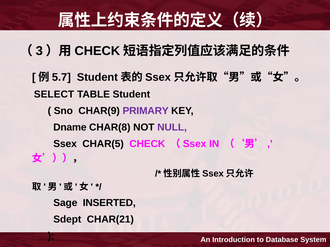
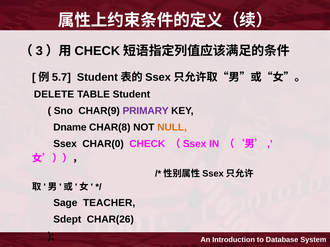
SELECT: SELECT -> DELETE (54, 94)
NULL colour: purple -> orange (172, 127)
CHAR(5: CHAR(5 -> CHAR(0 (103, 144)
INSERTED: INSERTED -> TEACHER (109, 203)
CHAR(21: CHAR(21 -> CHAR(26 (110, 220)
